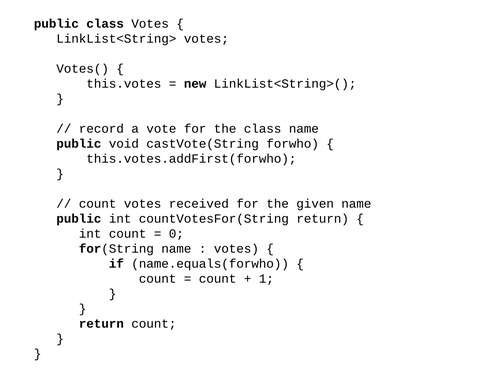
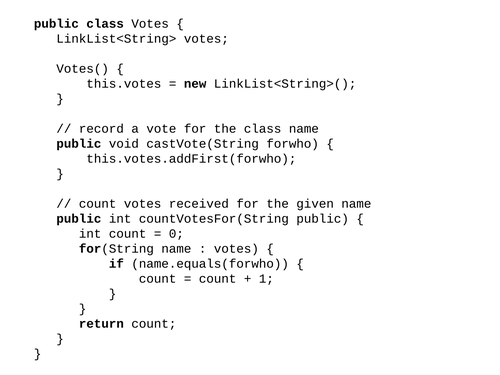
countVotesFor(String return: return -> public (323, 219)
